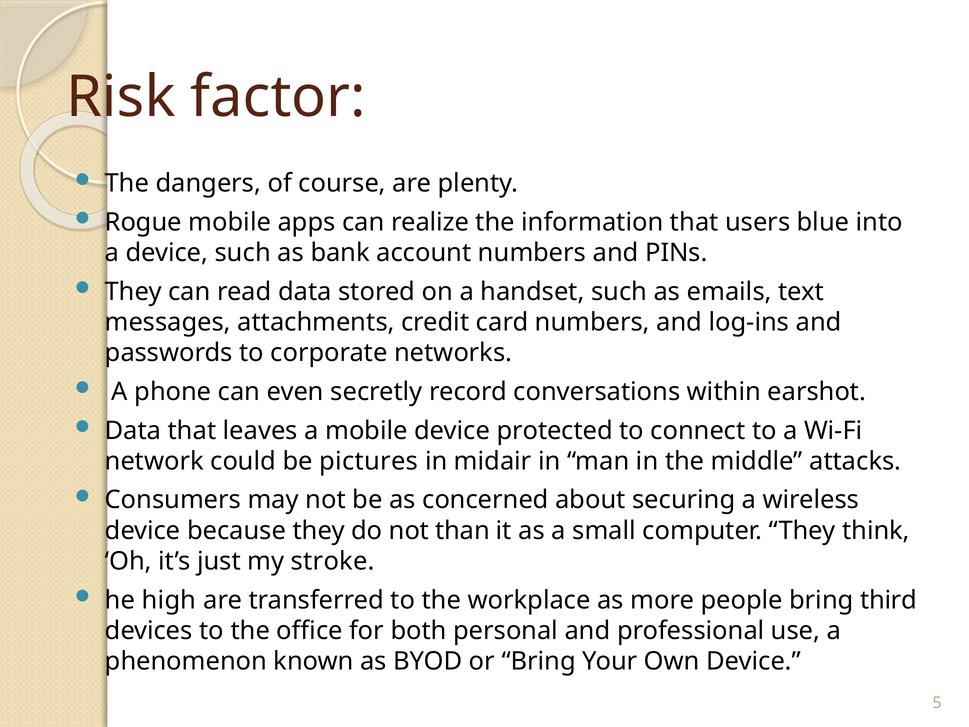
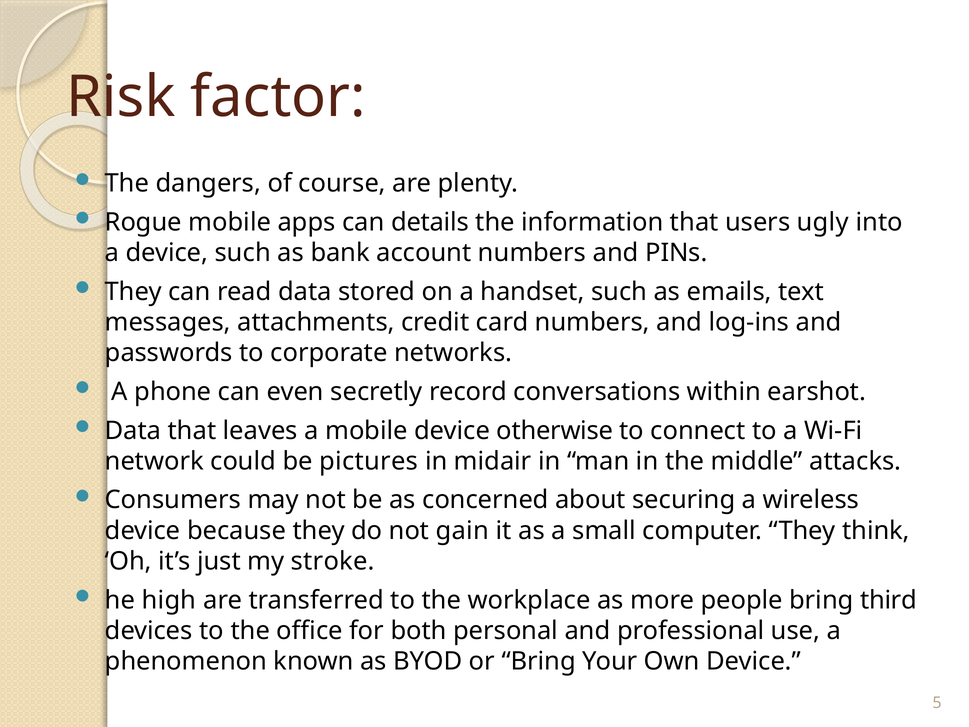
realize: realize -> details (430, 222)
blue: blue -> ugly (823, 222)
protected: protected -> otherwise (555, 430)
than: than -> gain (462, 531)
